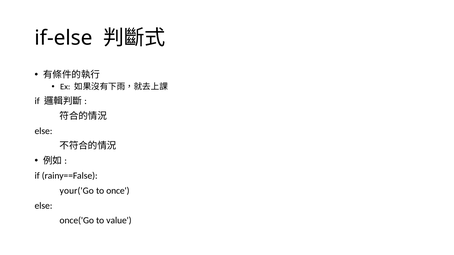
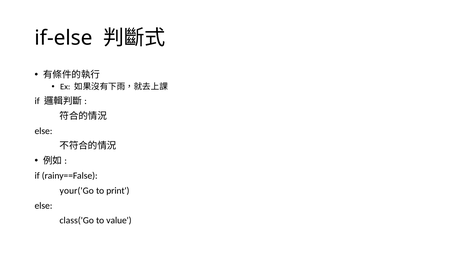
once: once -> print (118, 191)
once('Go: once('Go -> class('Go (77, 221)
